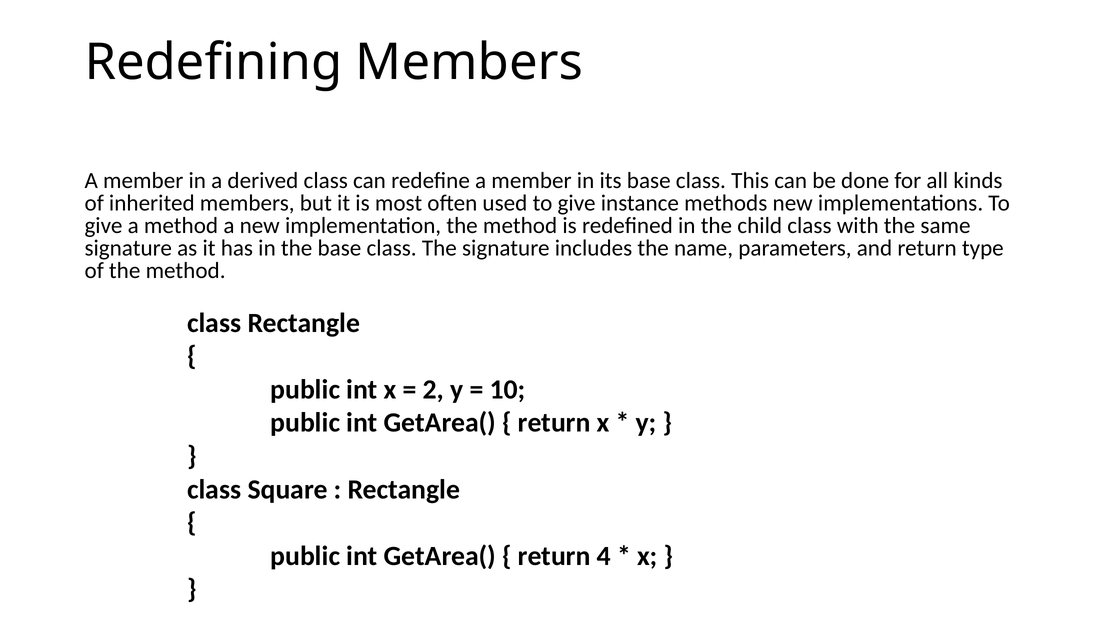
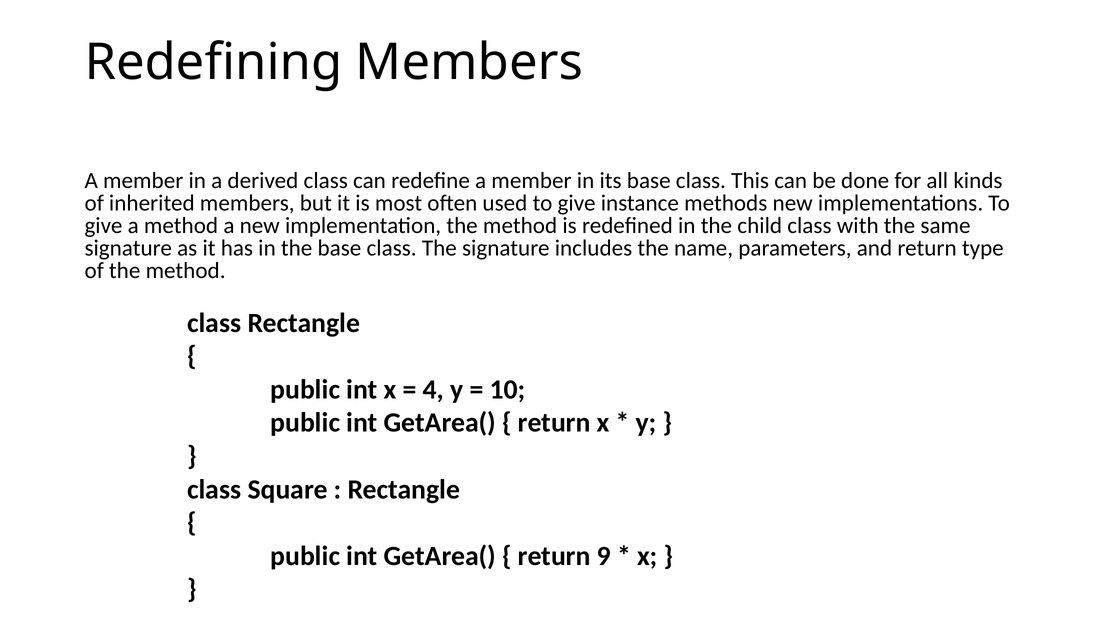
2: 2 -> 4 (433, 389)
4: 4 -> 9 (604, 556)
